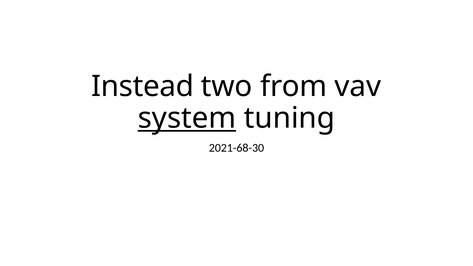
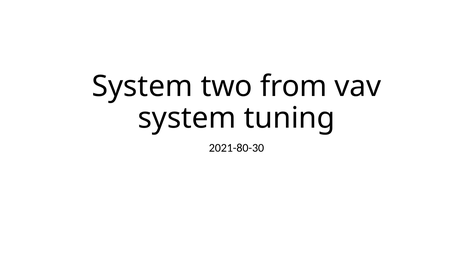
Instead: Instead -> System (142, 86)
system underline: present -> none (187, 118)
2021-68-30: 2021-68-30 -> 2021-80-30 (236, 148)
